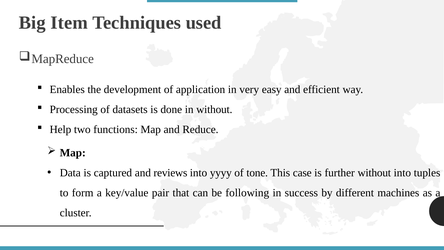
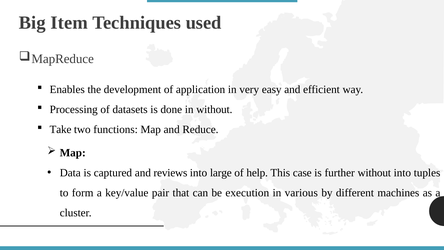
Help: Help -> Take (61, 129)
yyyy: yyyy -> large (221, 173)
tone: tone -> help (257, 173)
following: following -> execution (247, 193)
success: success -> various (301, 193)
